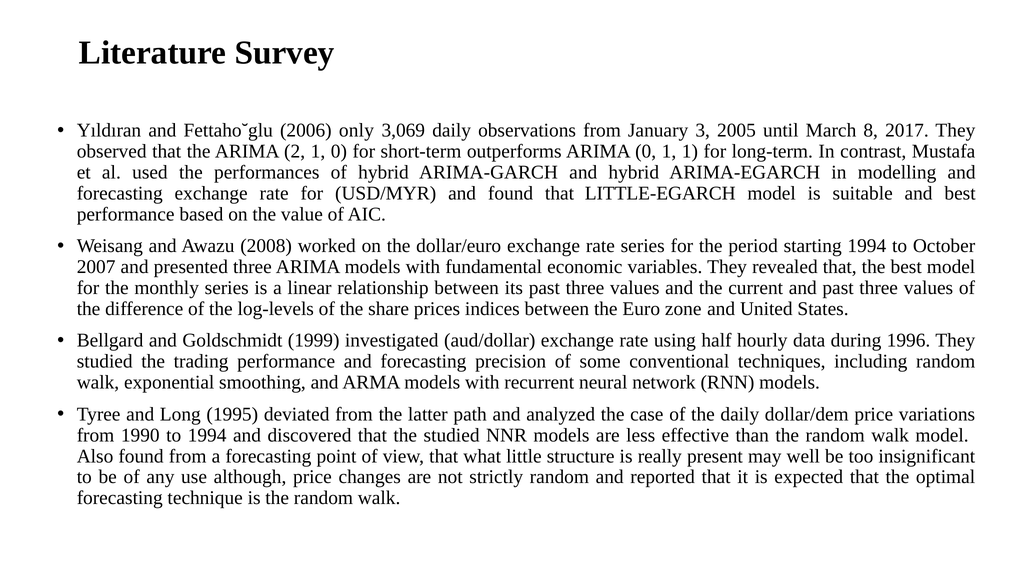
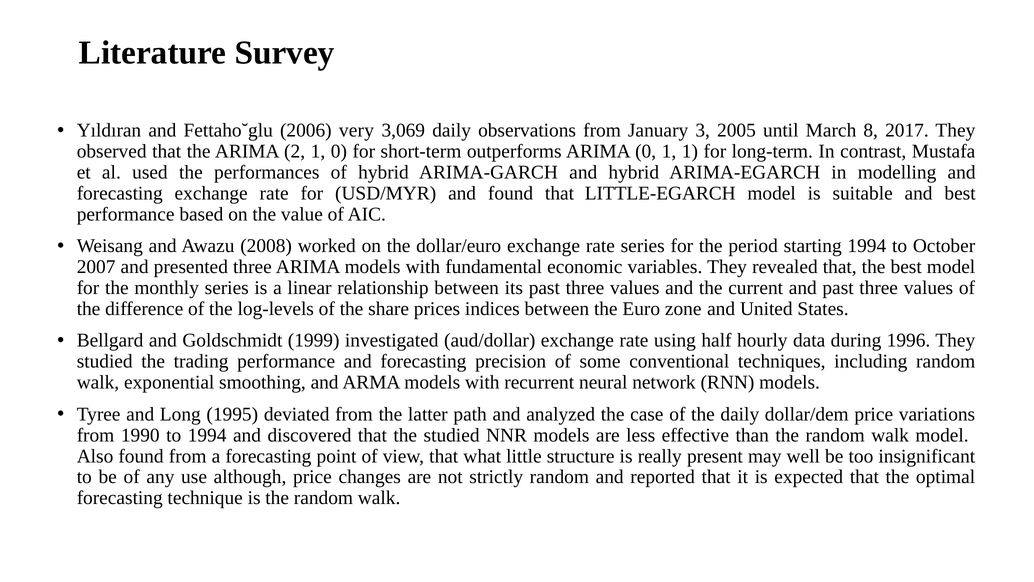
only: only -> very (356, 130)
